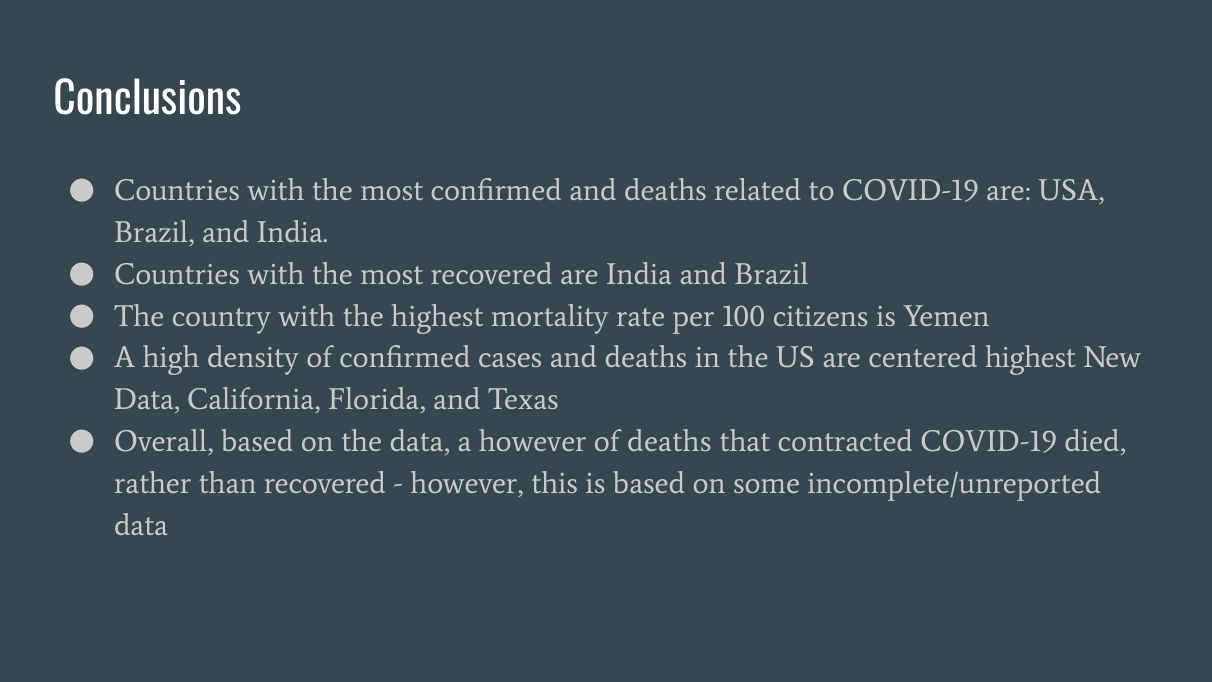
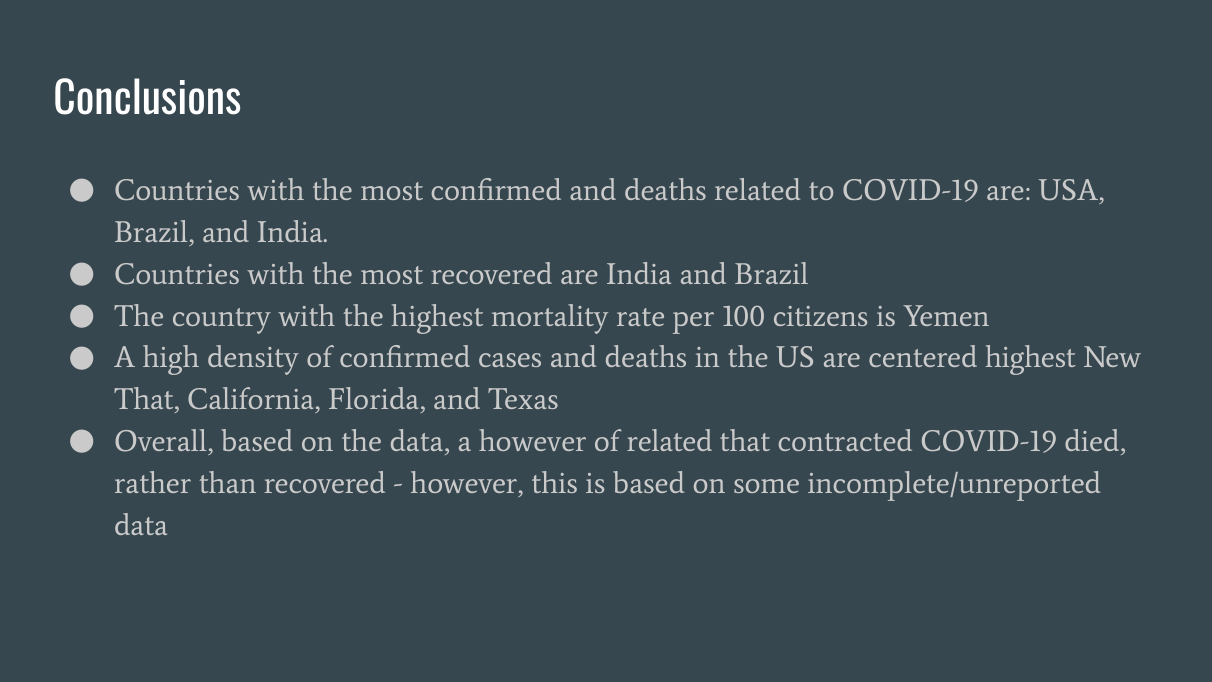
Data: Data -> That (147, 400)
of deaths: deaths -> related (670, 441)
